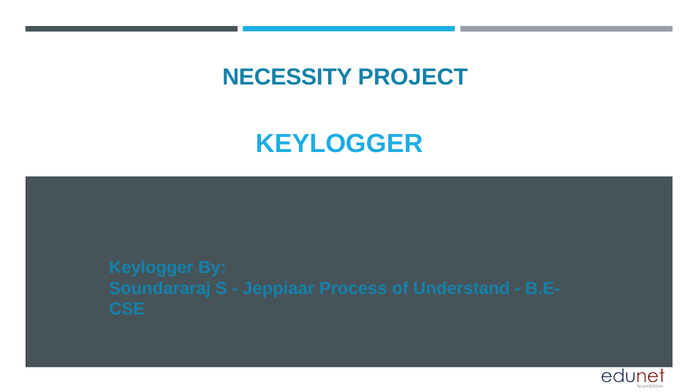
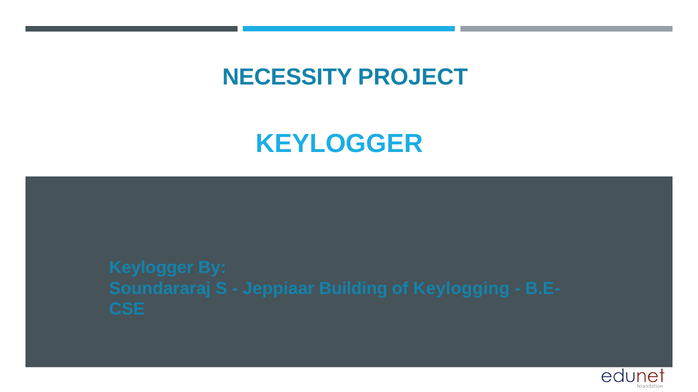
Process: Process -> Building (353, 289)
Understand: Understand -> Keylogging (461, 289)
